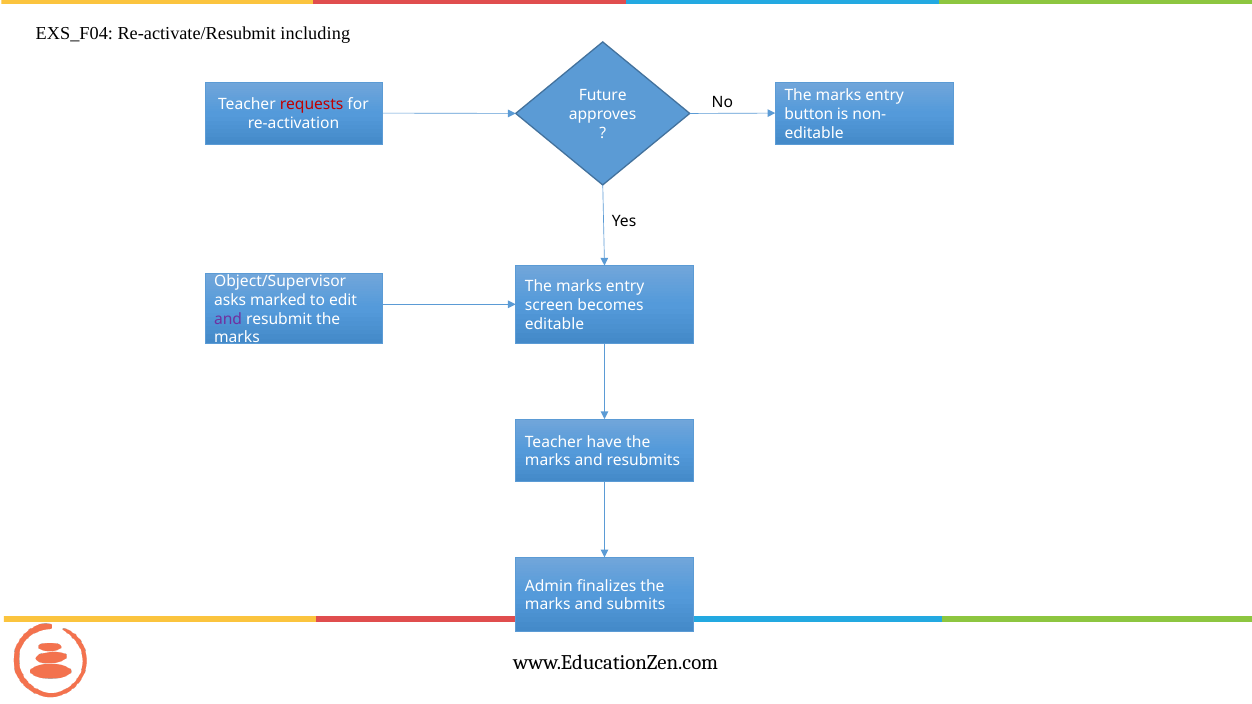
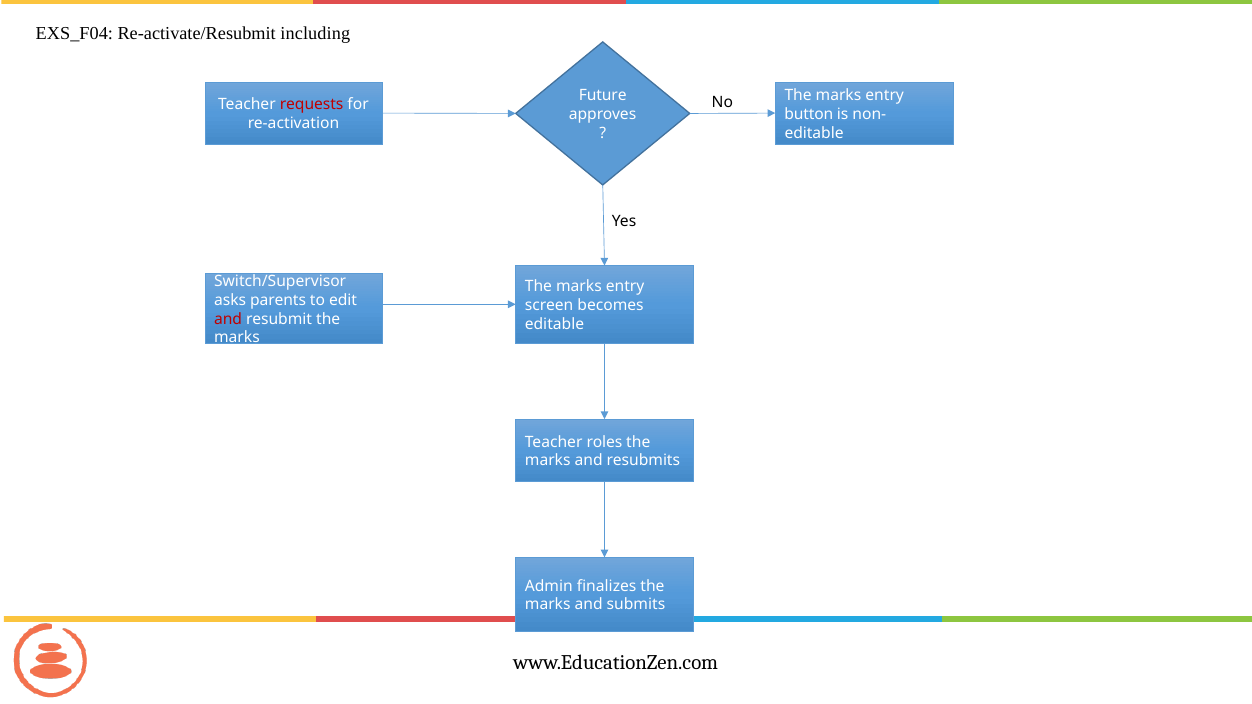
Object/Supervisor: Object/Supervisor -> Switch/Supervisor (280, 281)
marked: marked -> parents (278, 300)
and colour: purple -> red (228, 319)
have: have -> roles (604, 442)
